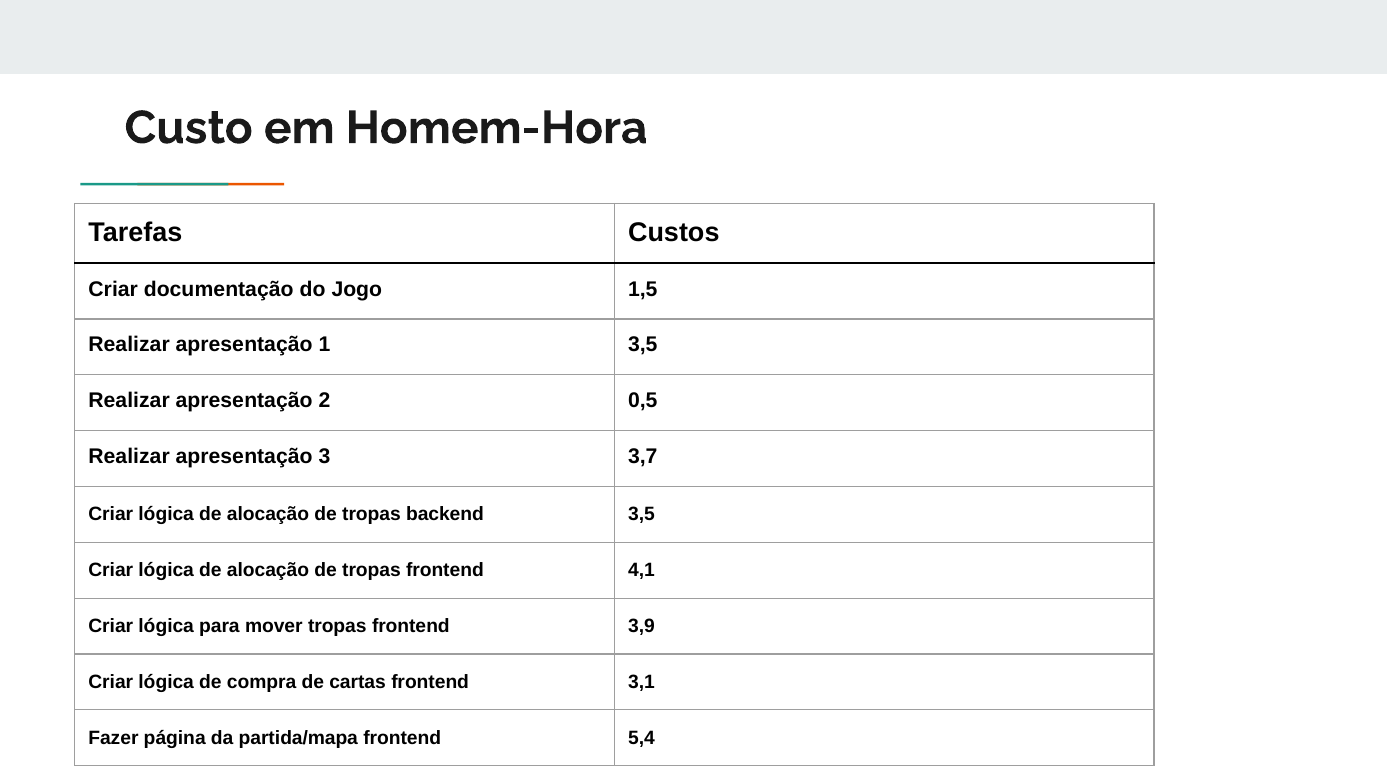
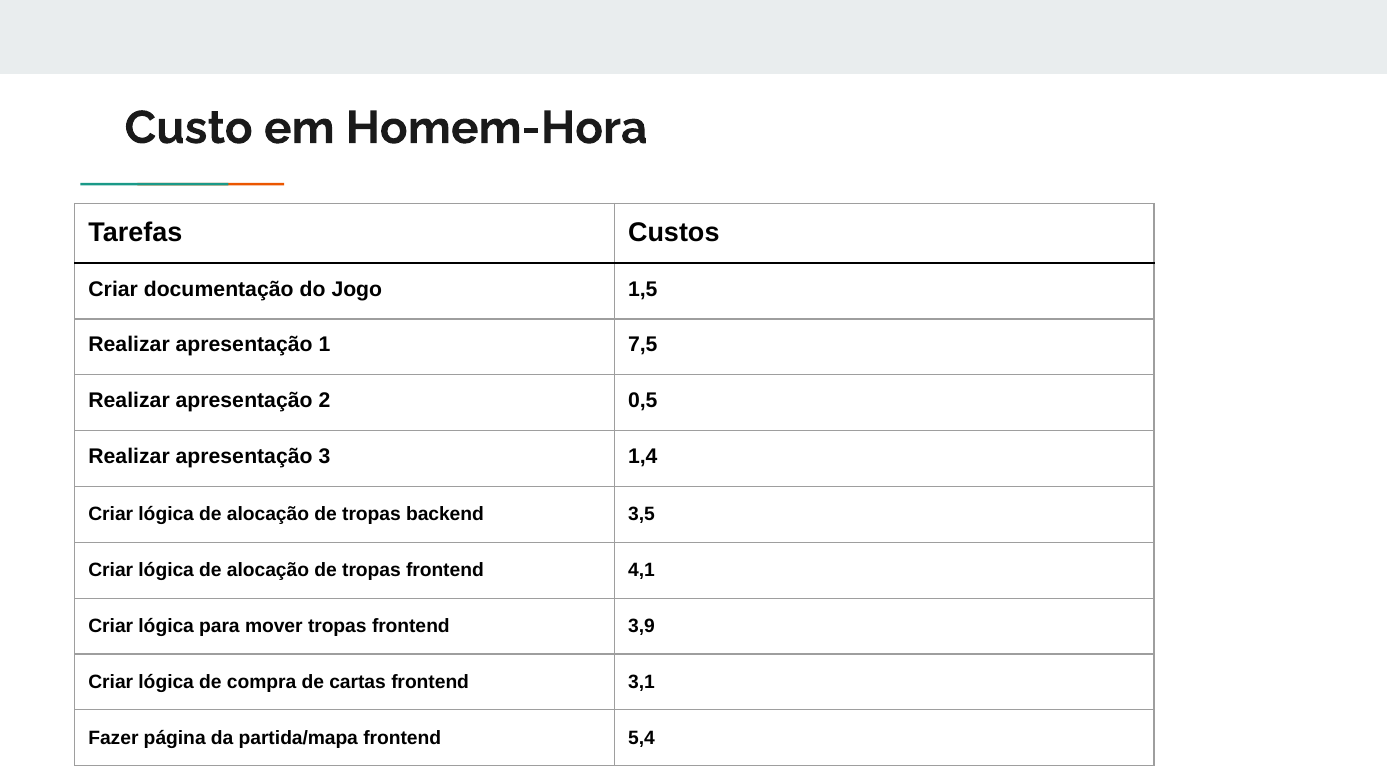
1 3,5: 3,5 -> 7,5 (643, 345)
3,7: 3,7 -> 1,4 (643, 457)
